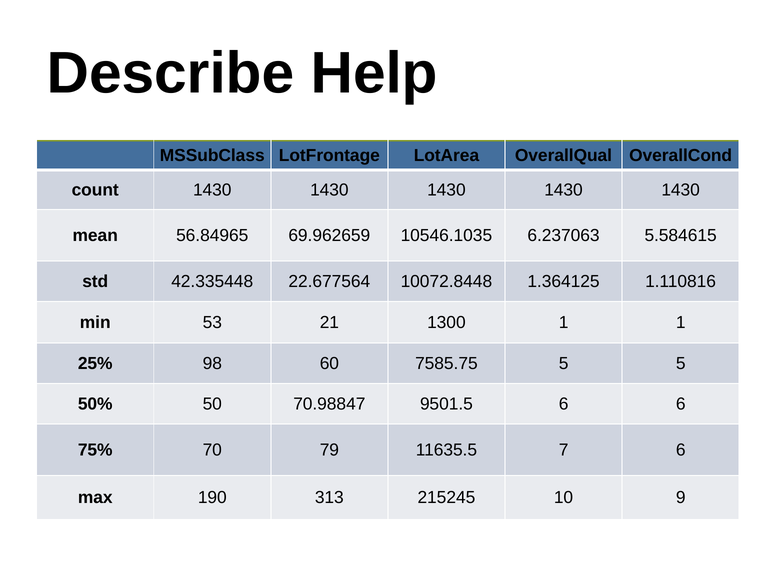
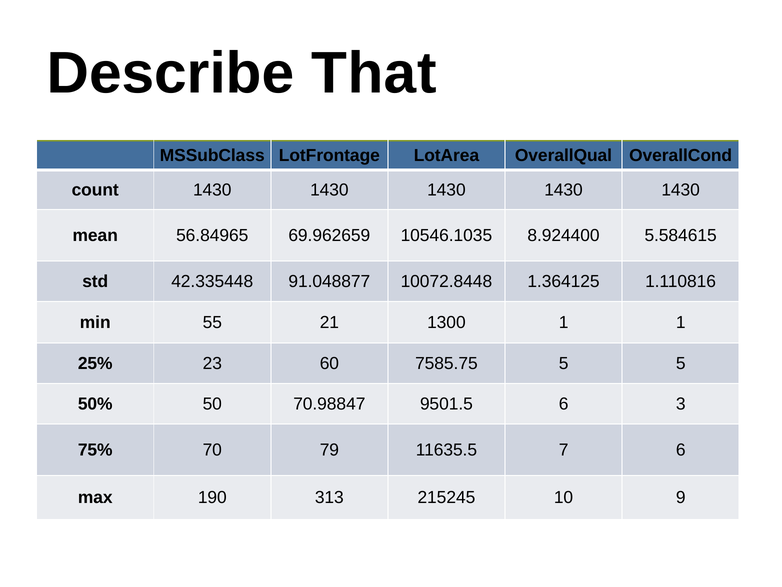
Help: Help -> That (374, 73)
6.237063: 6.237063 -> 8.924400 (564, 235)
22.677564: 22.677564 -> 91.048877 (329, 281)
53: 53 -> 55 (212, 322)
98: 98 -> 23 (212, 363)
6 6: 6 -> 3 (681, 404)
